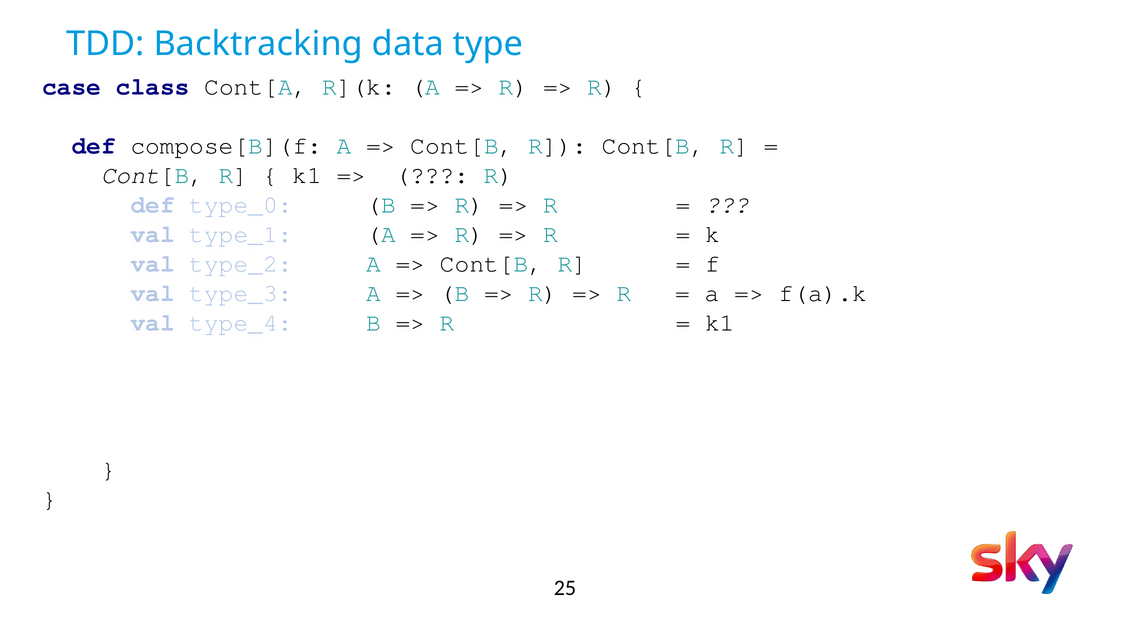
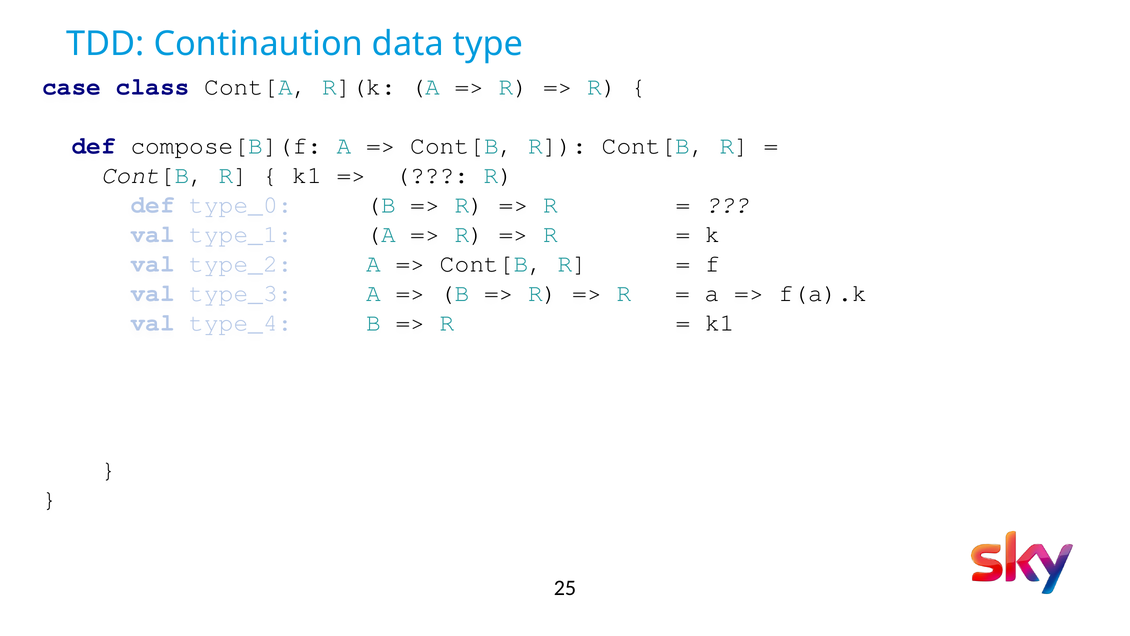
Backtracking: Backtracking -> Continaution (258, 44)
